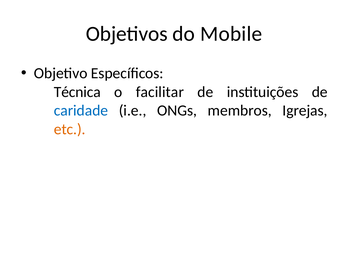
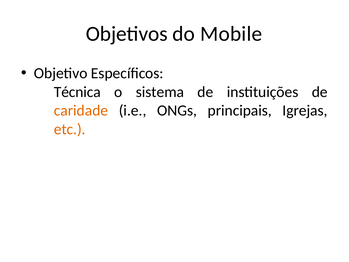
facilitar: facilitar -> sistema (160, 92)
caridade colour: blue -> orange (81, 110)
membros: membros -> principais (240, 110)
